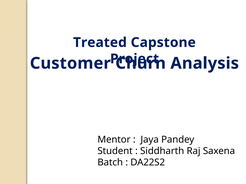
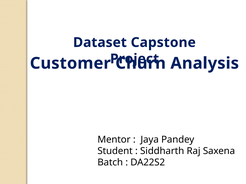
Treated: Treated -> Dataset (100, 43)
